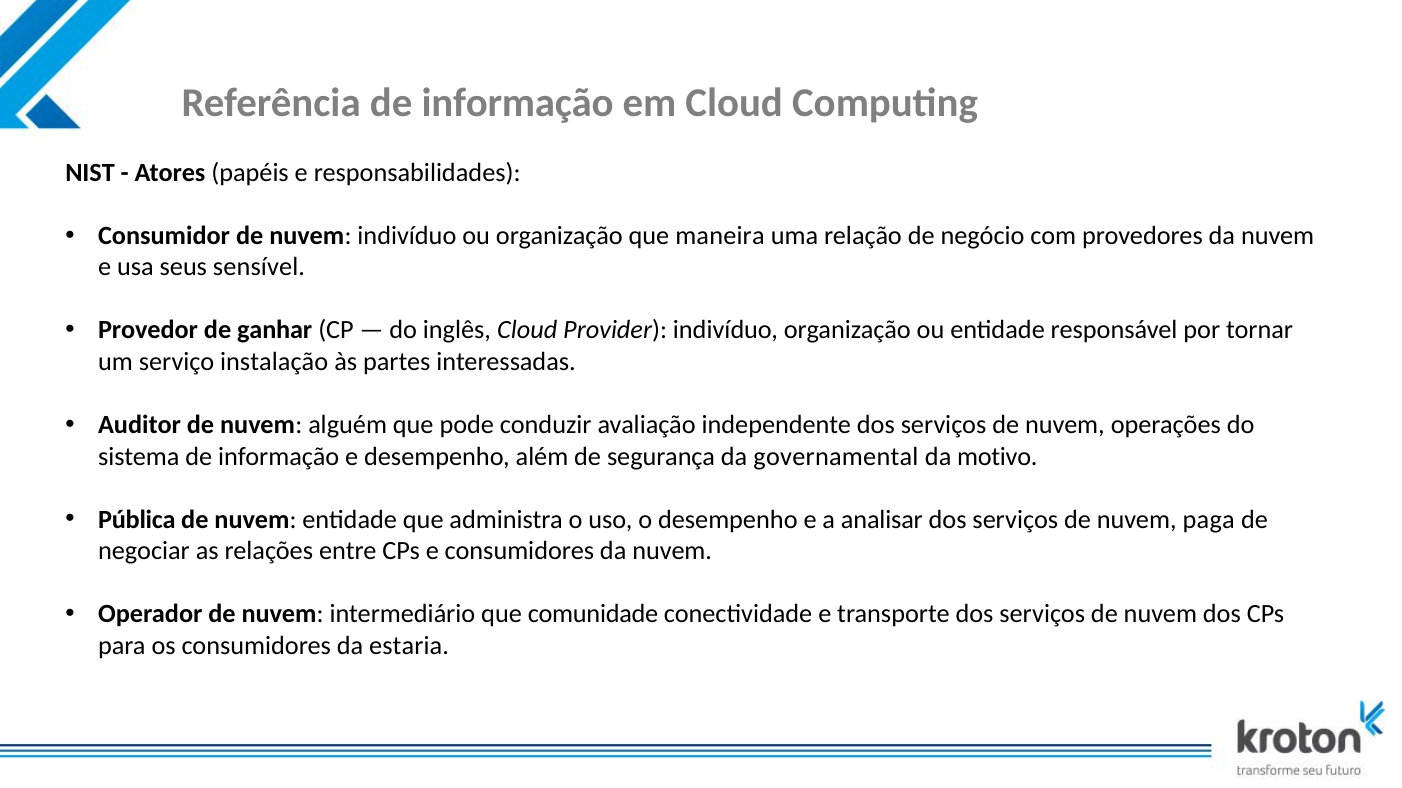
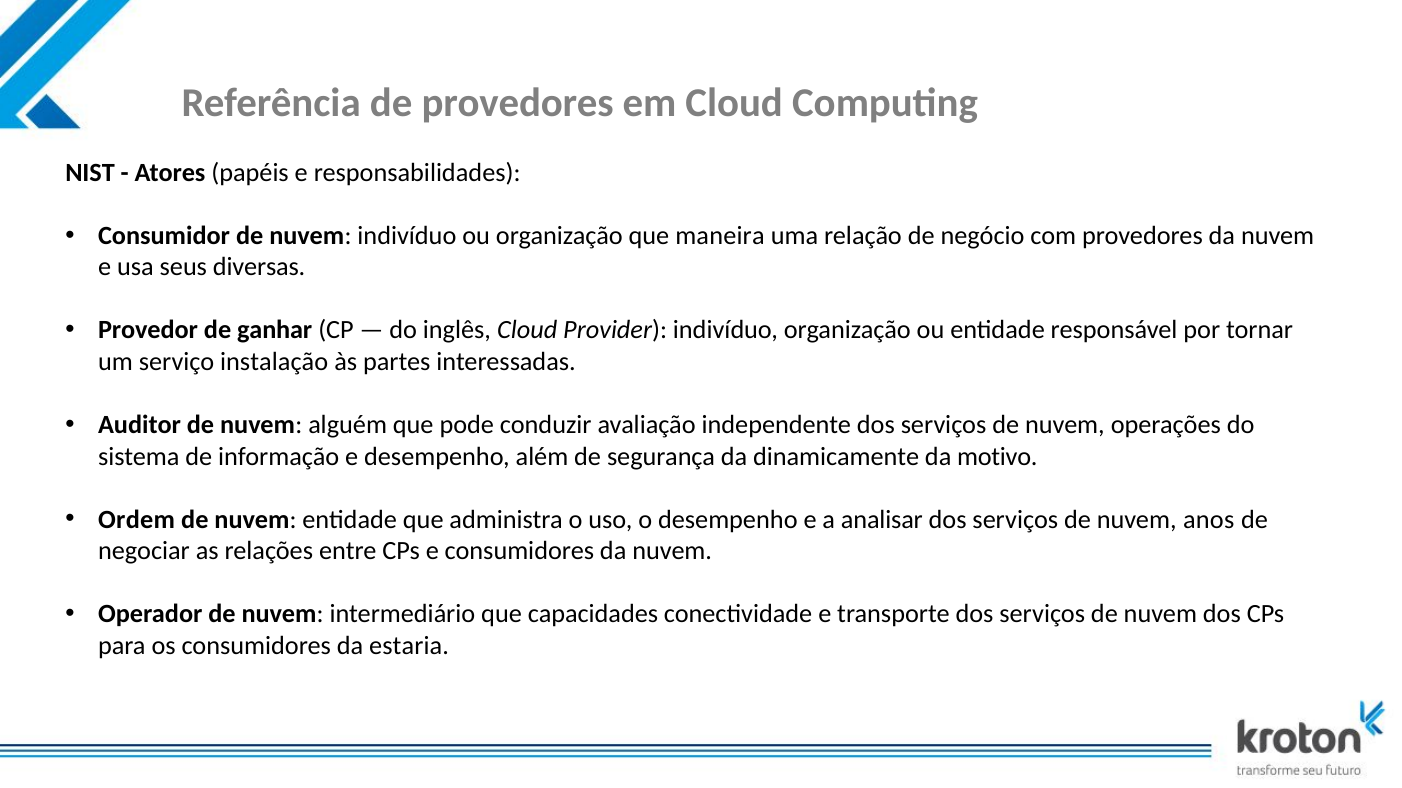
Referência de informação: informação -> provedores (518, 103)
sensível: sensível -> diversas (259, 267)
governamental: governamental -> dinamicamente (836, 457)
Pública: Pública -> Ordem (137, 520)
paga: paga -> anos (1209, 520)
comunidade: comunidade -> capacidades (593, 614)
